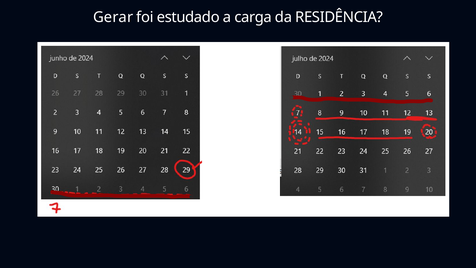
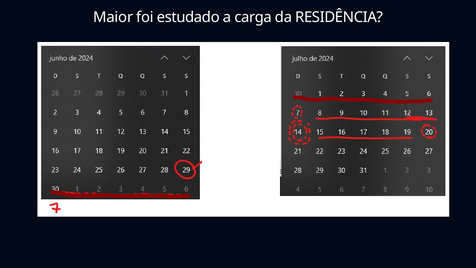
Gerar: Gerar -> Maior (113, 17)
